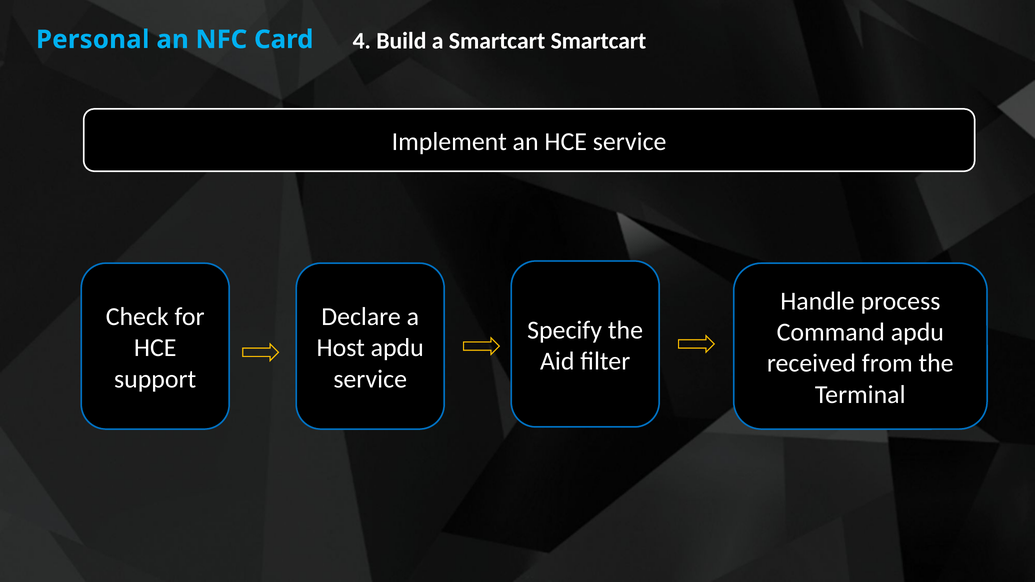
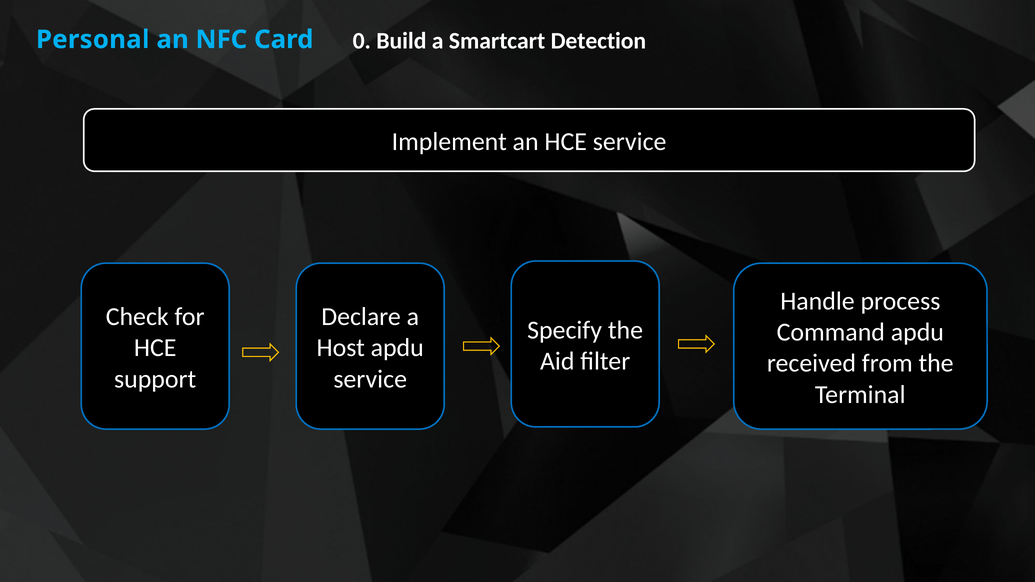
4: 4 -> 0 (362, 41)
Smartcart Smartcart: Smartcart -> Detection (598, 41)
